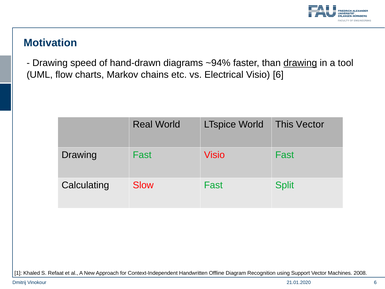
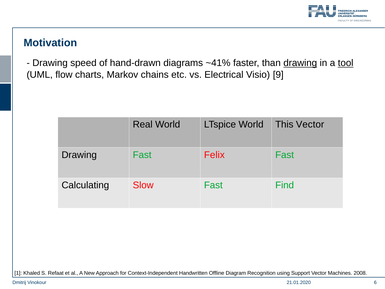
~94%: ~94% -> ~41% (218, 63)
tool underline: none -> present (346, 63)
Visio 6: 6 -> 9 (278, 75)
Fast Visio: Visio -> Felix (214, 155)
Split: Split -> Find (285, 185)
